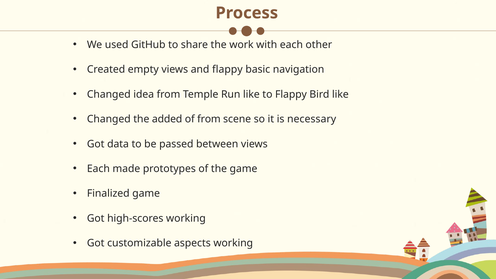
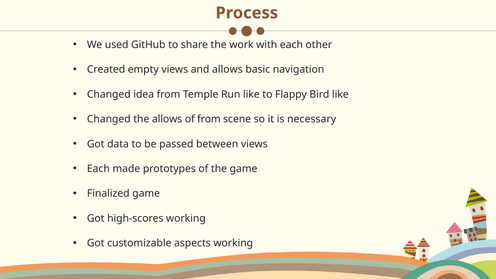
and flappy: flappy -> allows (227, 70)
the added: added -> allows (167, 119)
